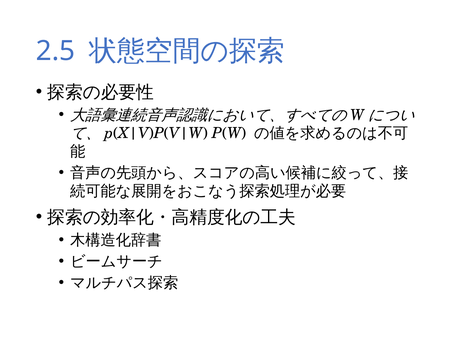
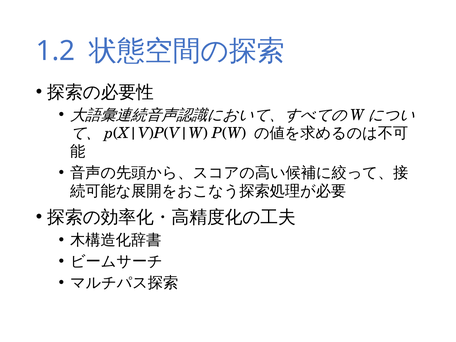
2.5: 2.5 -> 1.2 (56, 51)
